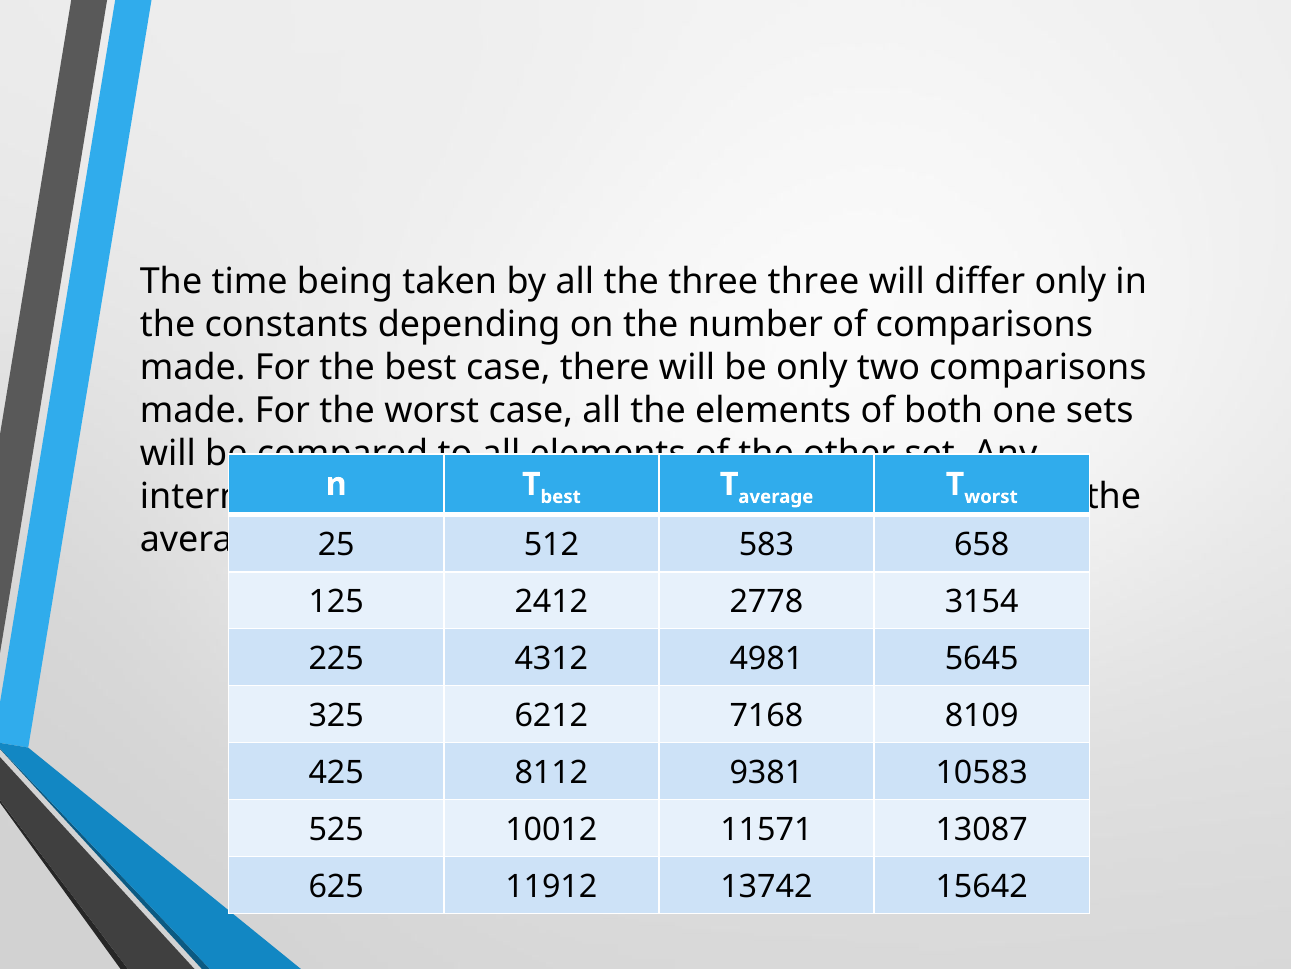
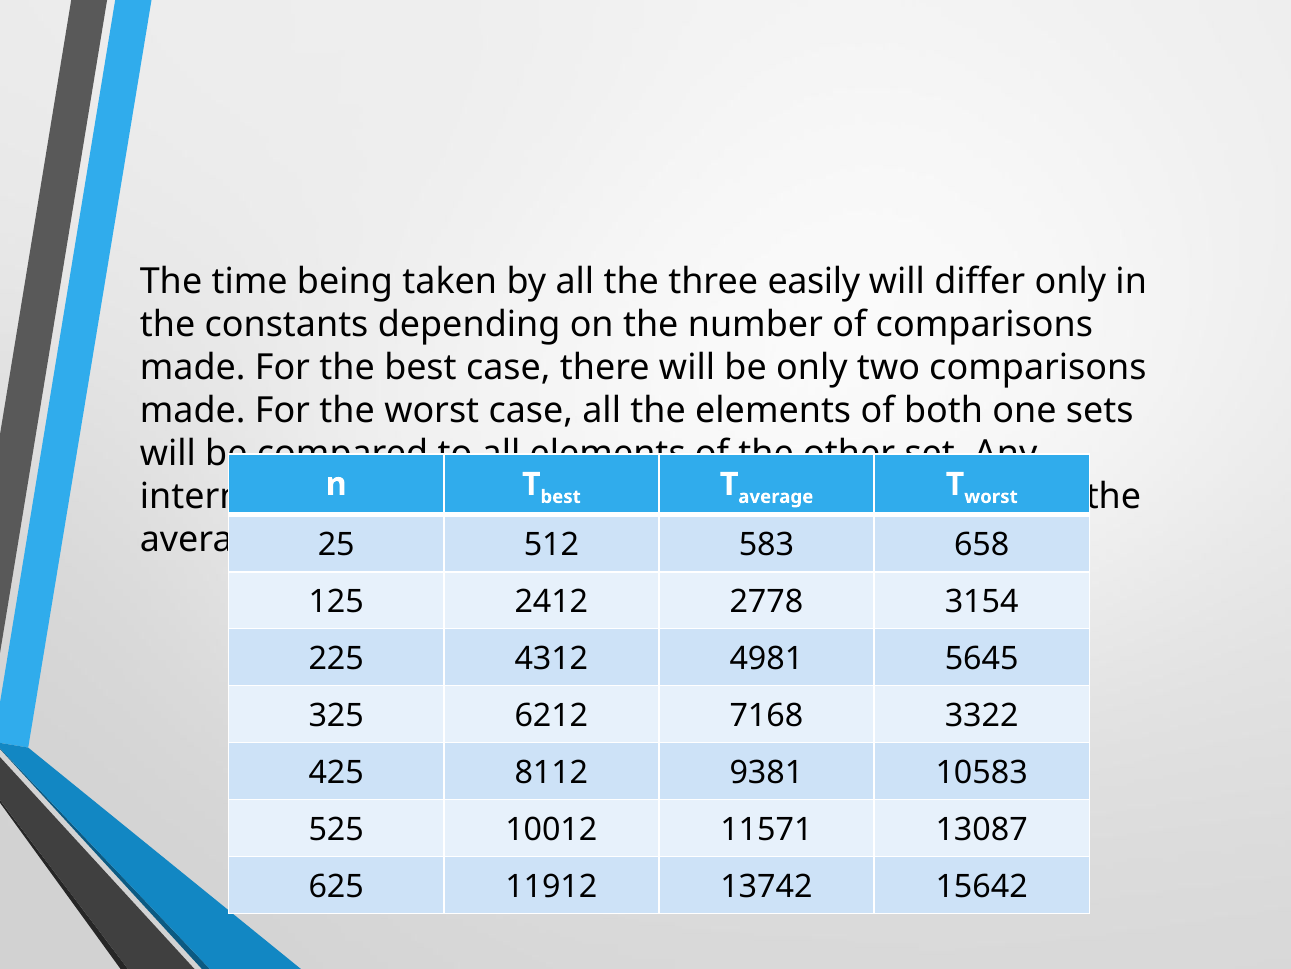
three three: three -> easily (814, 281)
8109: 8109 -> 3322 (982, 715)
